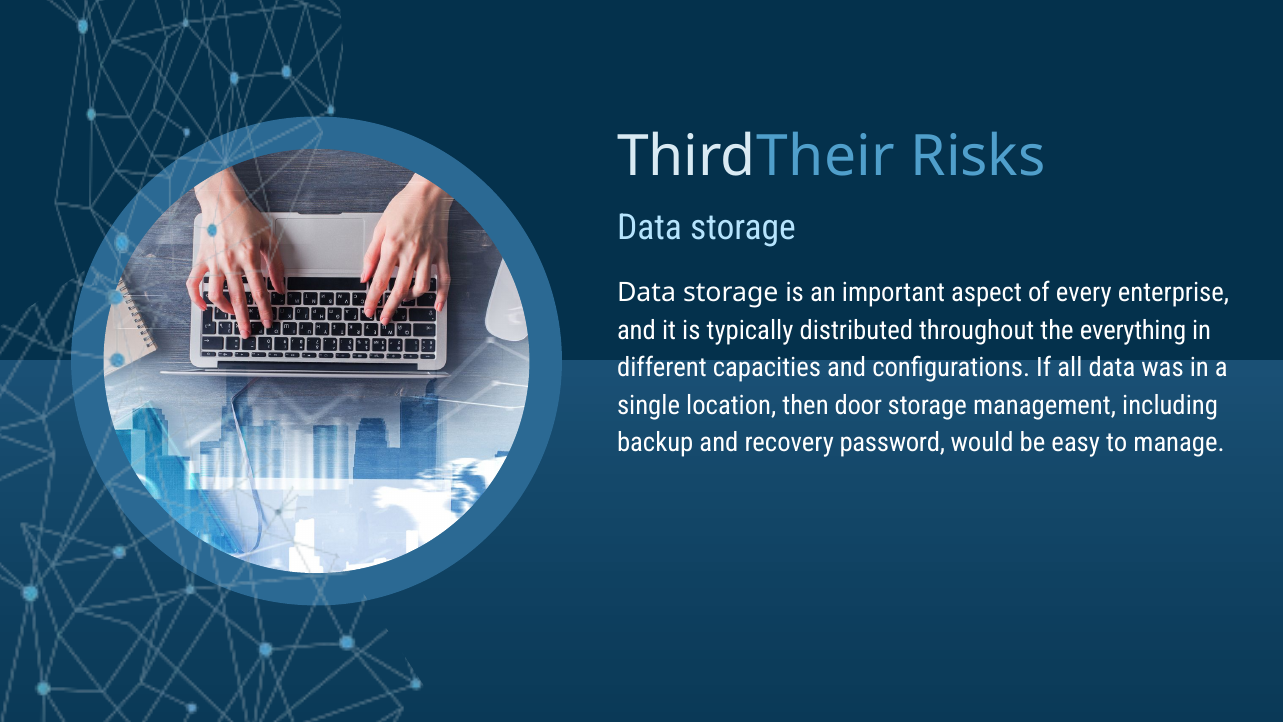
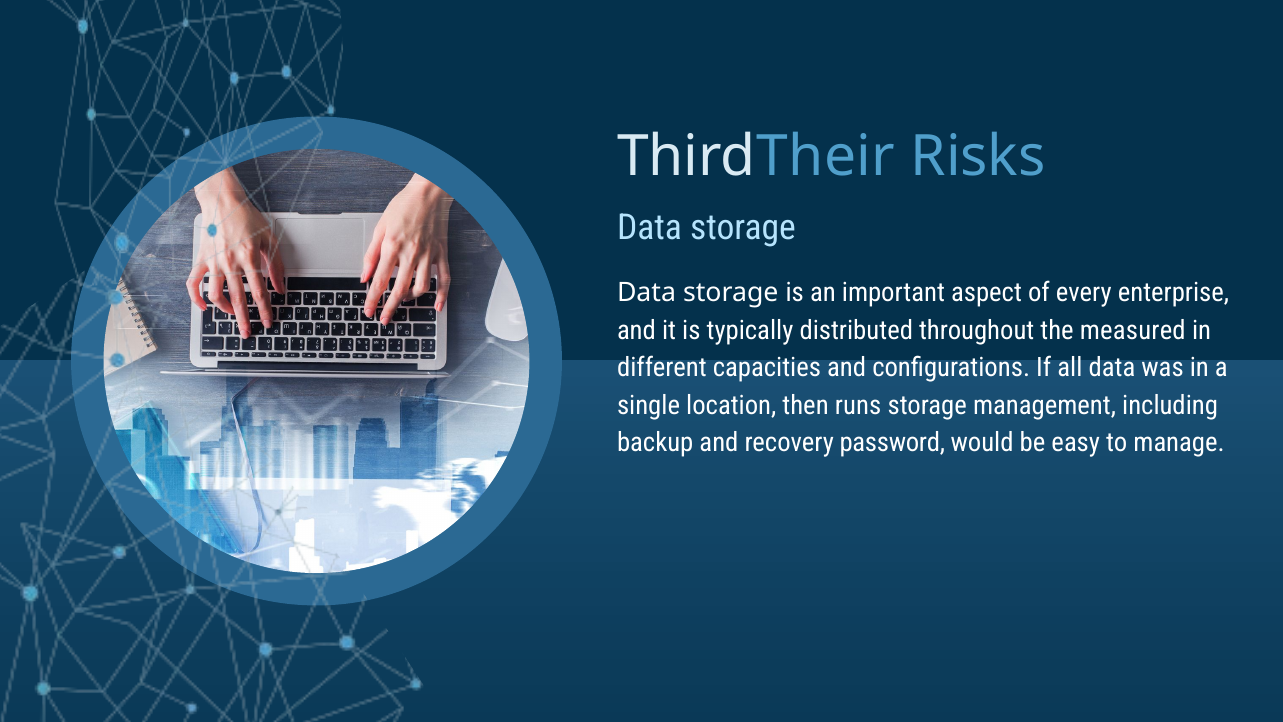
everything: everything -> measured (1133, 330)
door: door -> runs (858, 405)
